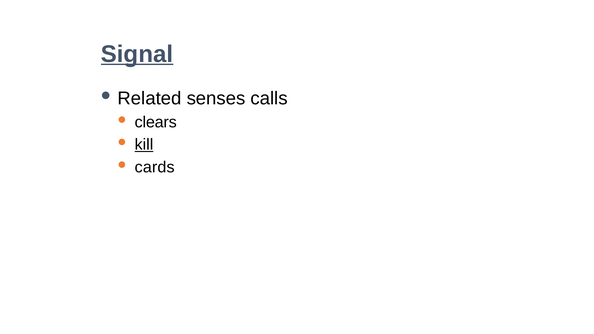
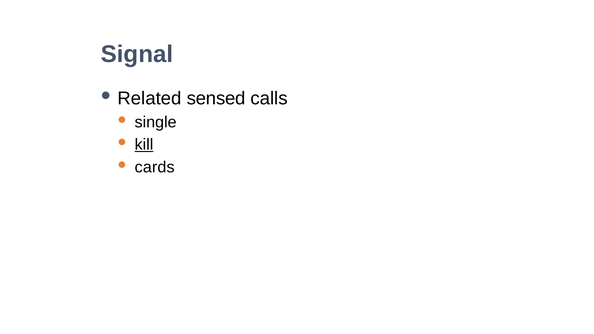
Signal underline: present -> none (137, 54)
senses: senses -> sensed (216, 98)
clears: clears -> single (156, 122)
